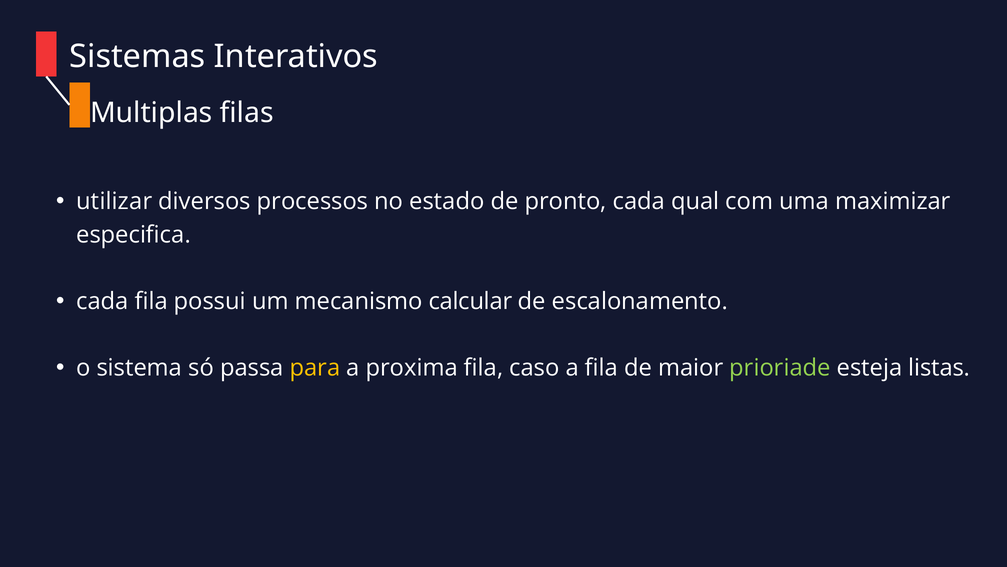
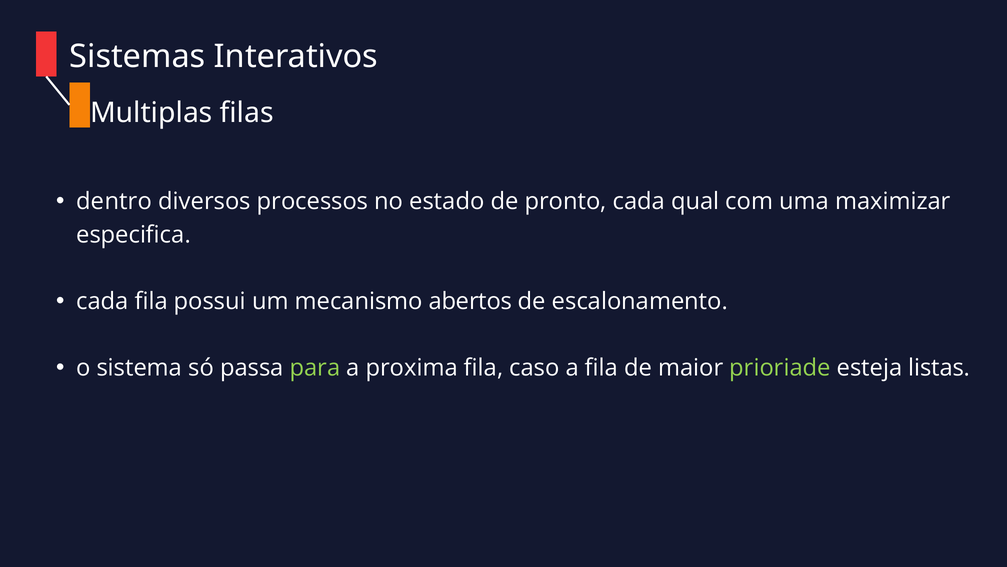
utilizar: utilizar -> dentro (114, 201)
calcular: calcular -> abertos (470, 301)
para colour: yellow -> light green (315, 368)
